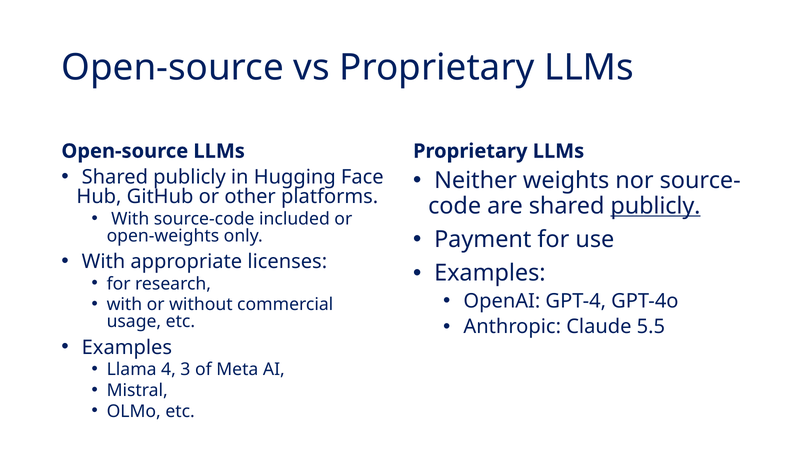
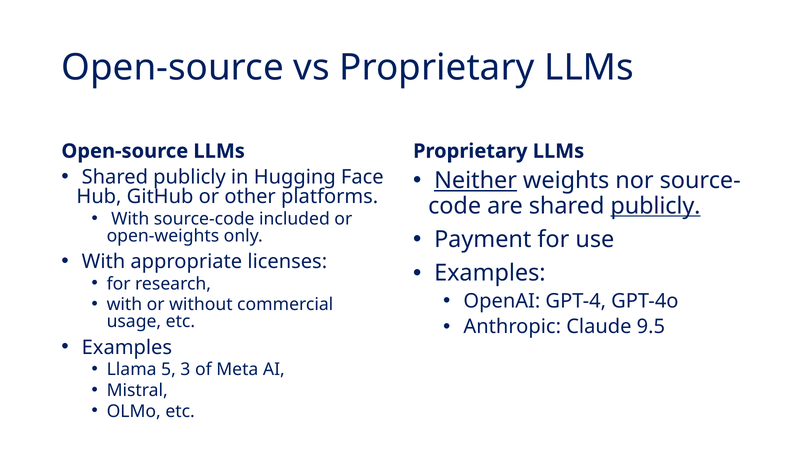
Neither underline: none -> present (476, 181)
5.5: 5.5 -> 9.5 (651, 327)
4: 4 -> 5 (168, 370)
